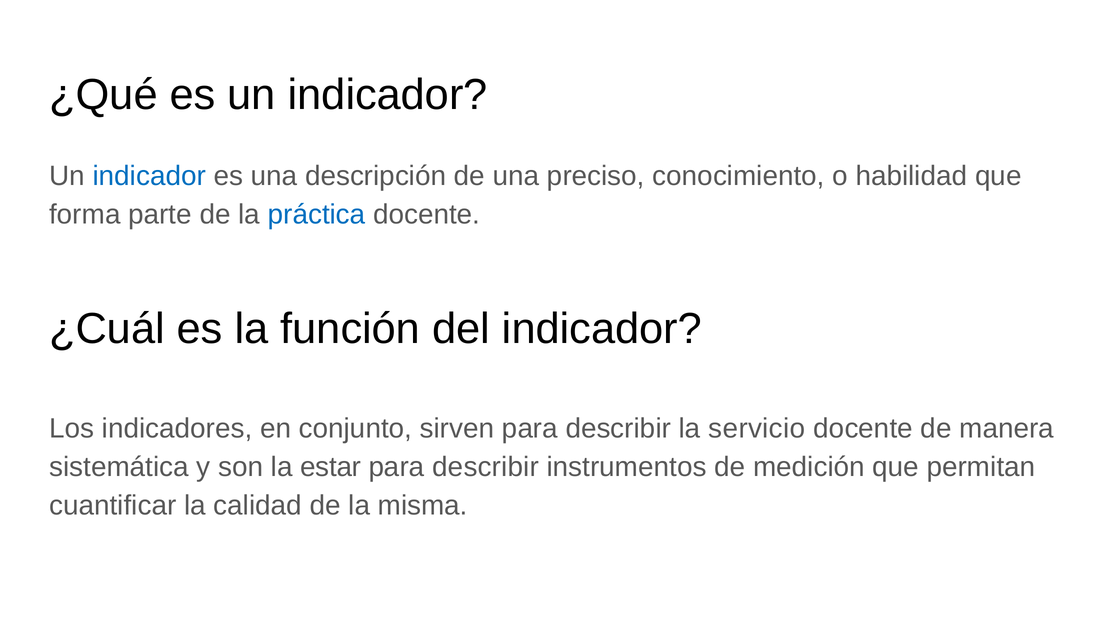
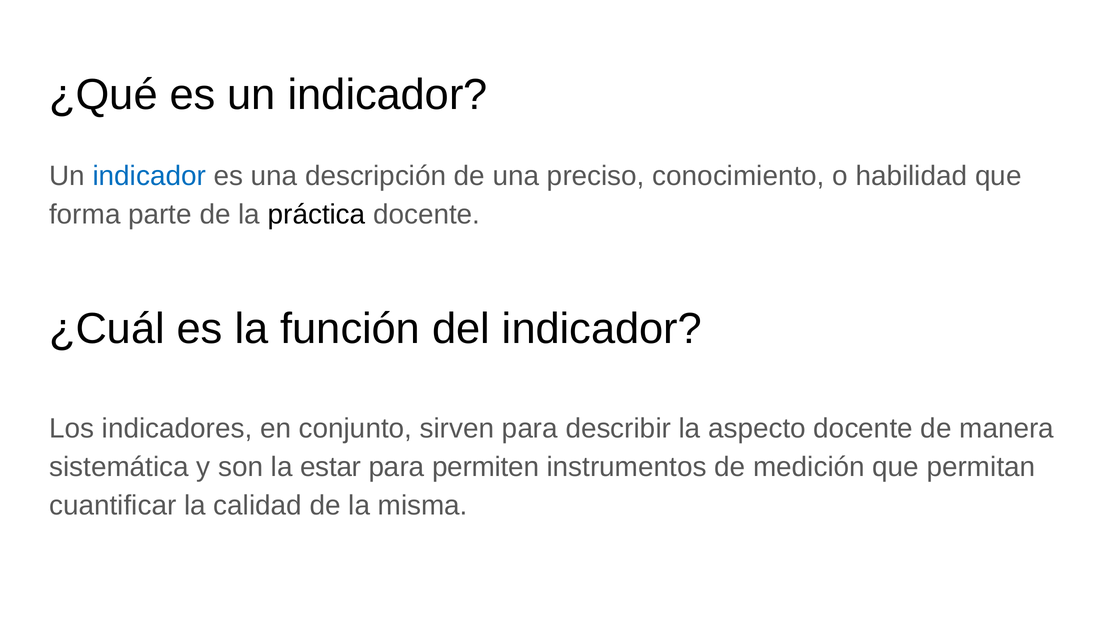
práctica colour: blue -> black (317, 214)
servicio: servicio -> aspecto (757, 428)
describir: describir -> permiten (486, 467)
